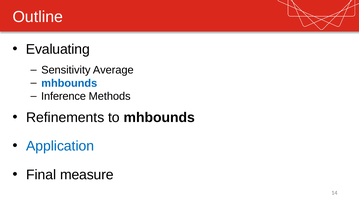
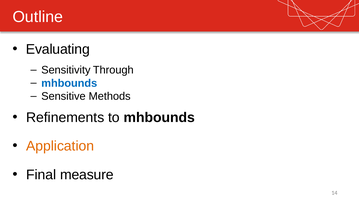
Average: Average -> Through (113, 70)
Inference: Inference -> Sensitive (63, 96)
Application colour: blue -> orange (60, 146)
